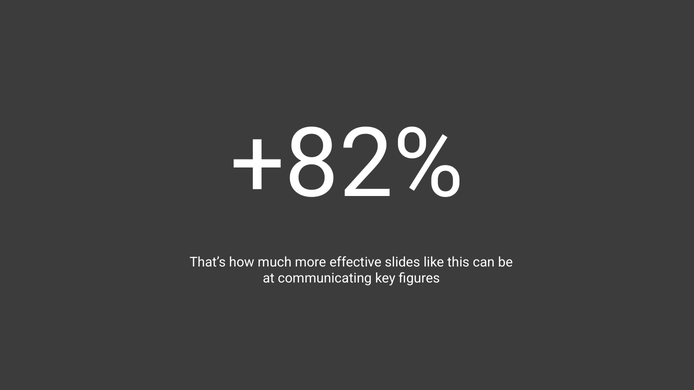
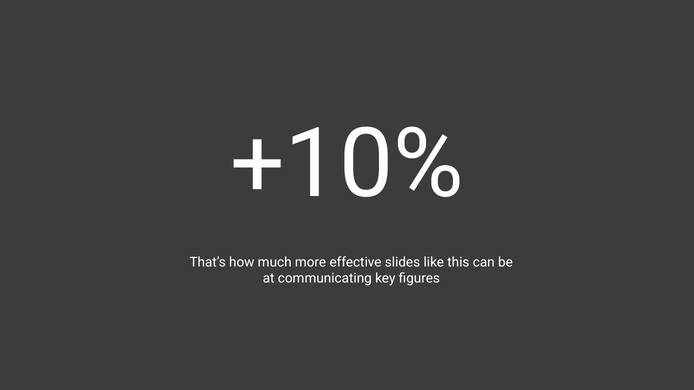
+82%: +82% -> +10% (347, 165)
